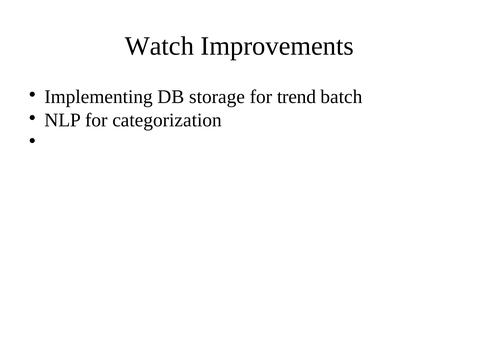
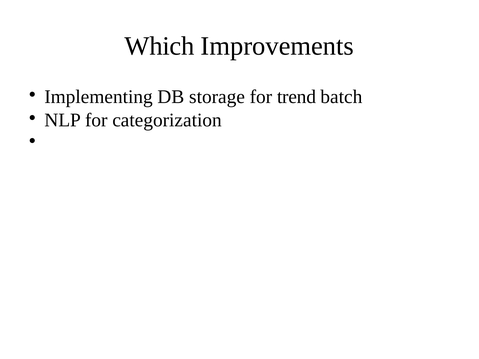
Watch: Watch -> Which (159, 46)
